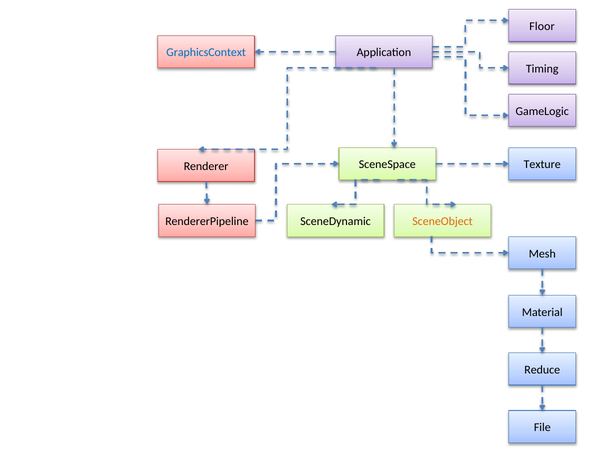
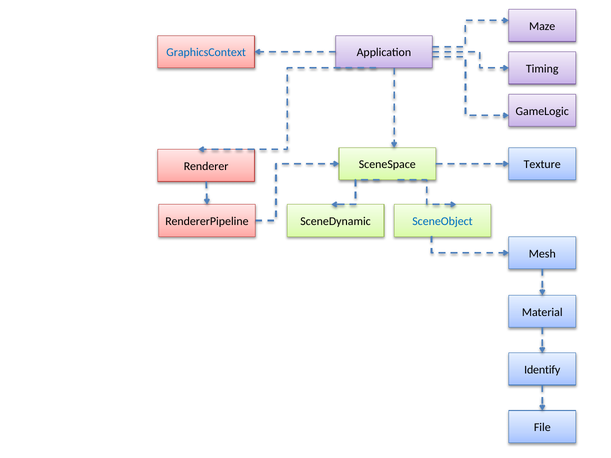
Floor: Floor -> Maze (542, 26)
SceneObject colour: orange -> blue (442, 221)
Reduce: Reduce -> Identify (542, 370)
